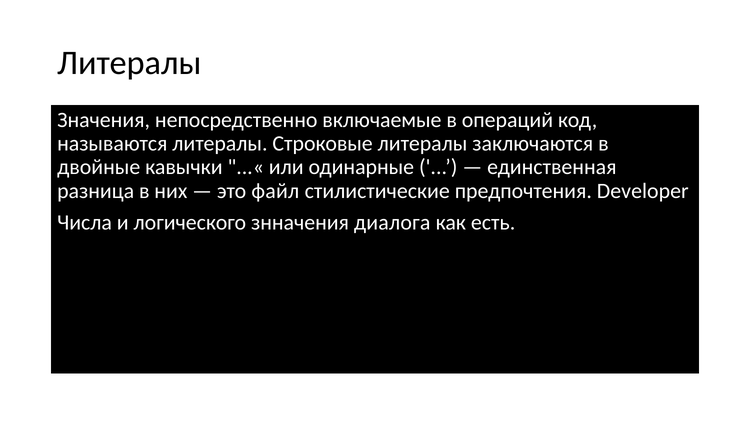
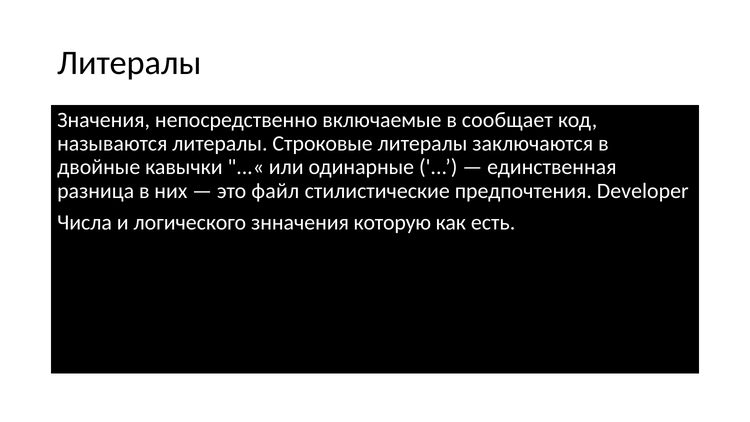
операций: операций -> сообщает (507, 120)
диалога: диалога -> которую (392, 222)
